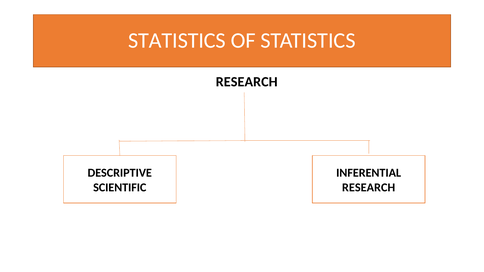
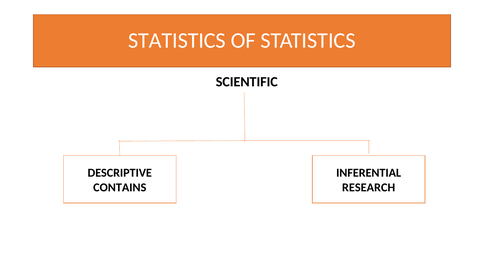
RESEARCH: RESEARCH -> SCIENTIFIC (247, 82)
SCIENTIFIC: SCIENTIFIC -> CONTAINS (120, 188)
